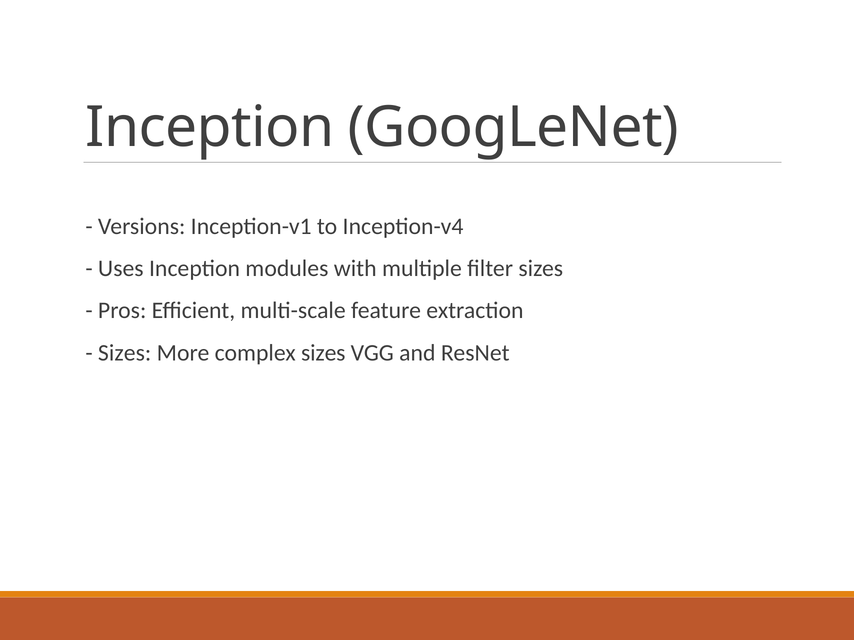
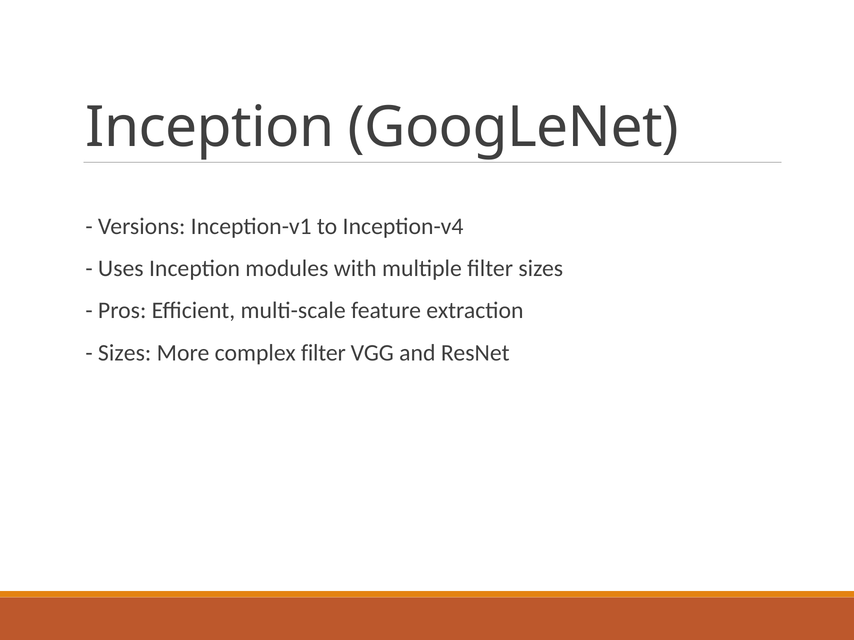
complex sizes: sizes -> filter (323, 353)
